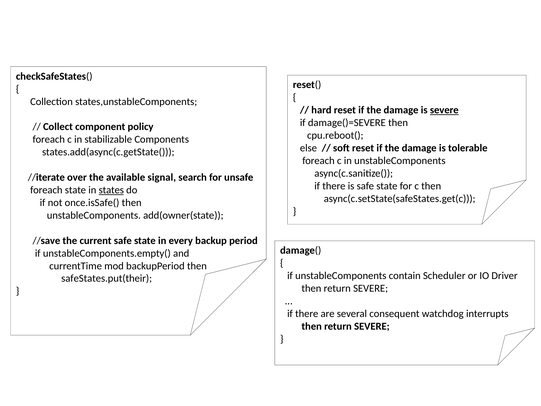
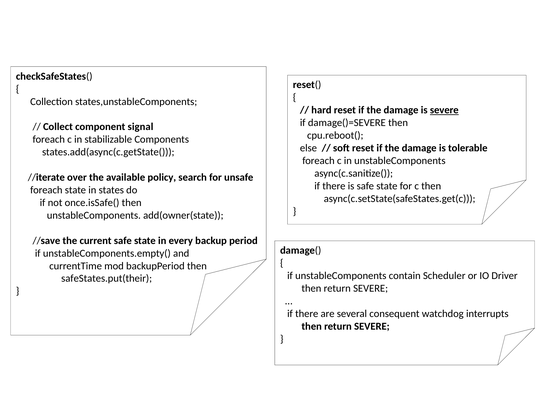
policy: policy -> signal (140, 127)
signal: signal -> policy (162, 177)
states underline: present -> none (111, 190)
